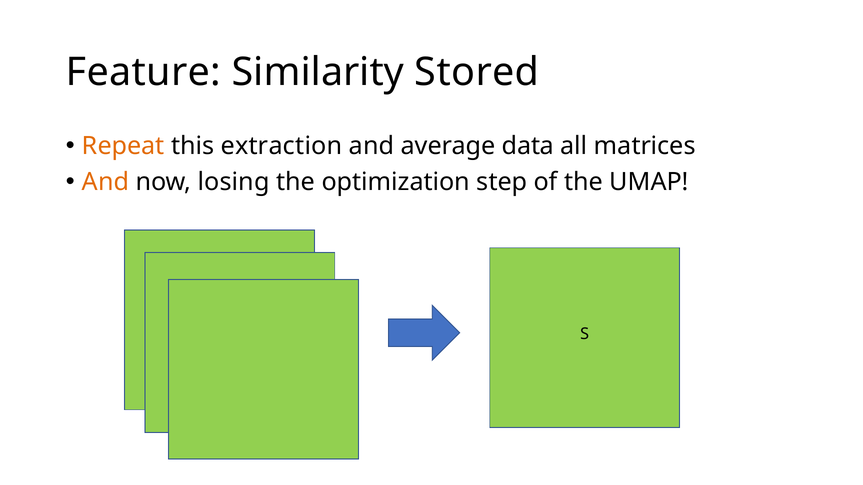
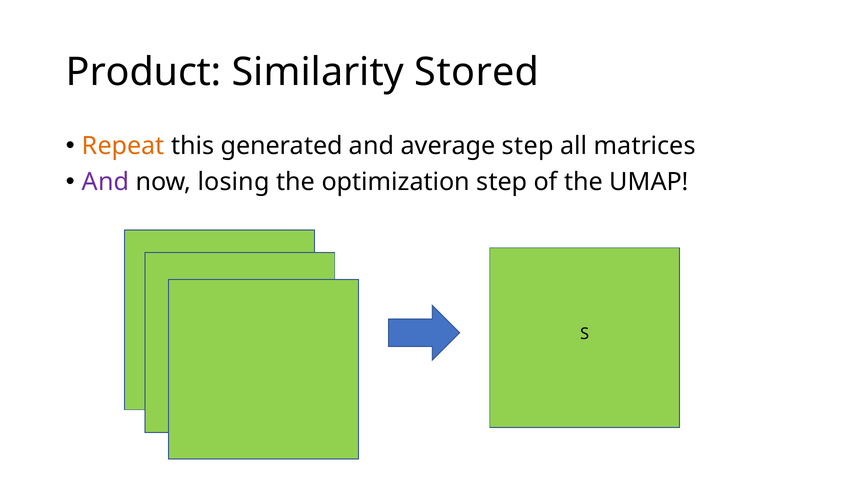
Feature: Feature -> Product (144, 72)
extraction: extraction -> generated (282, 146)
average data: data -> step (528, 146)
And colour: orange -> purple (105, 182)
